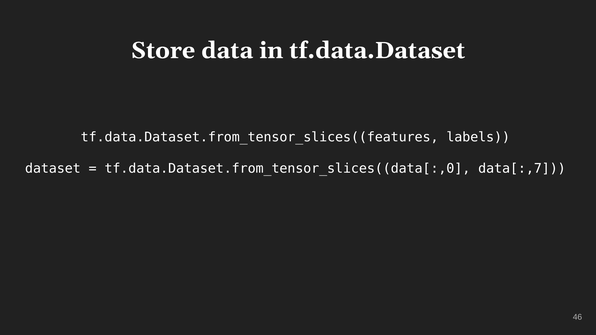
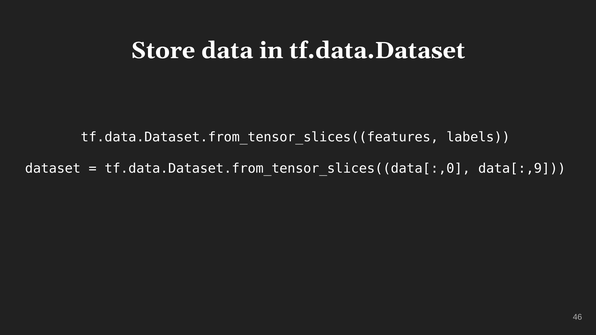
data[:,7: data[:,7 -> data[:,9 (522, 169)
